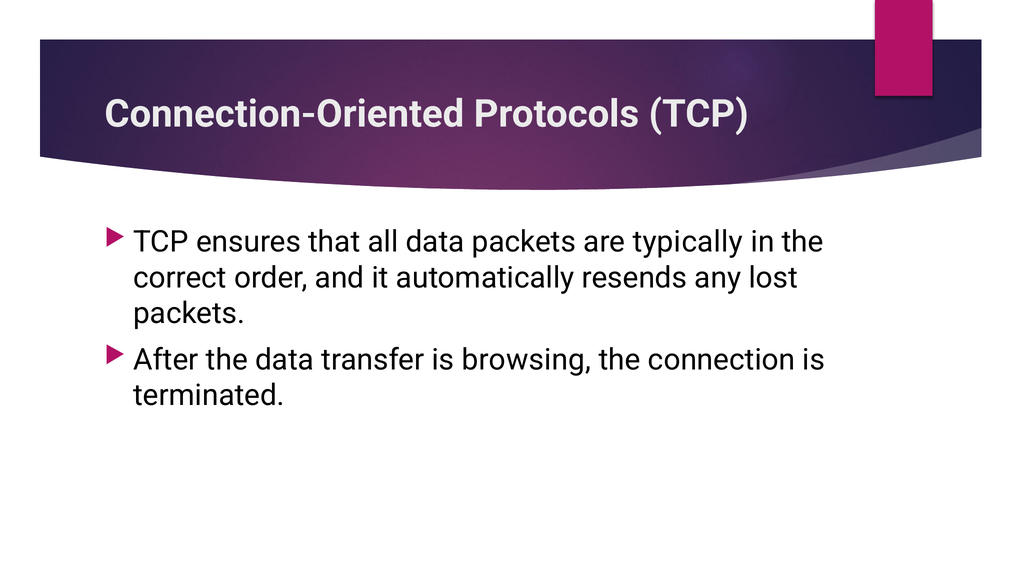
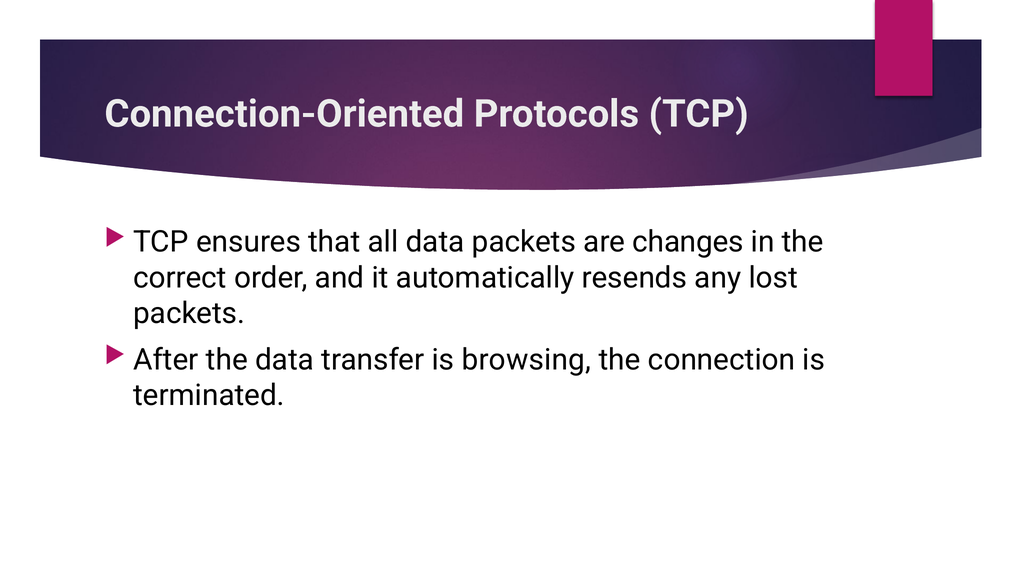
typically: typically -> changes (688, 242)
